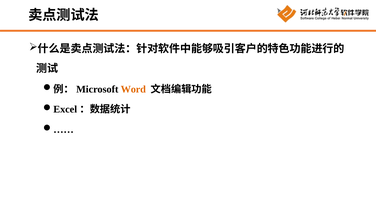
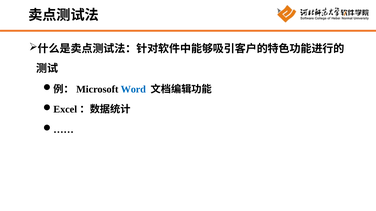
Word colour: orange -> blue (133, 89)
